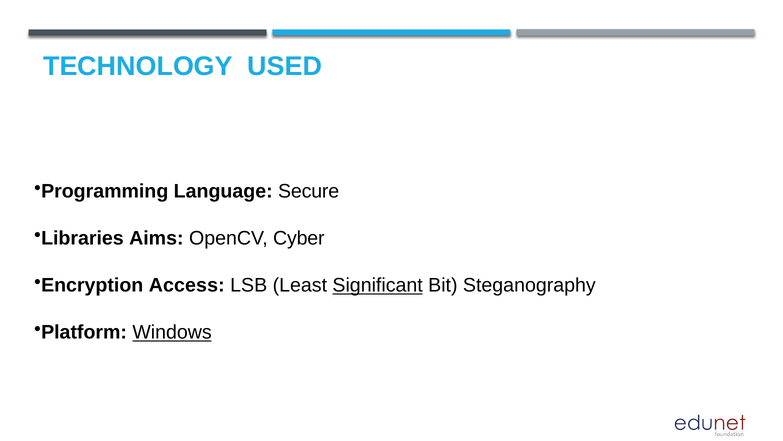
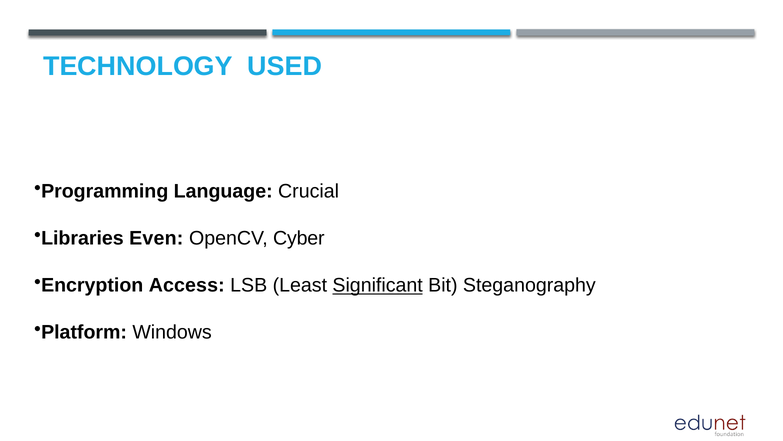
Secure: Secure -> Crucial (309, 191)
Aims: Aims -> Even (156, 238)
Windows underline: present -> none (172, 332)
